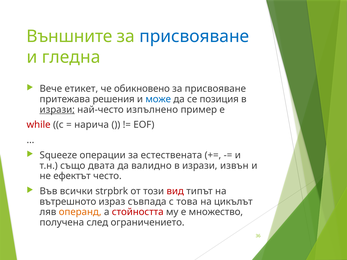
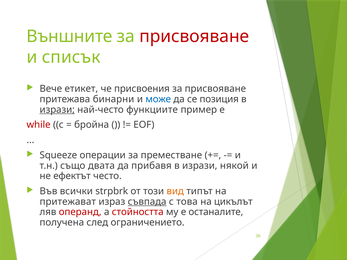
присвояване colour: blue -> red (194, 36)
гледна: гледна -> списък (71, 57)
обикновено: обикновено -> присвоения (142, 89)
решения: решения -> бинарни (114, 99)
изпълнено: изпълнено -> функциите (152, 110)
нарича: нарича -> бройна (92, 125)
естествената: естествената -> преместване (171, 155)
валидно: валидно -> прибавя (151, 166)
извън: извън -> някой (234, 166)
вид colour: red -> orange (175, 191)
вътрешното: вътрешното -> притежават (68, 202)
съвпада underline: none -> present (147, 202)
операнд colour: orange -> red (80, 212)
множество: множество -> останалите (216, 212)
